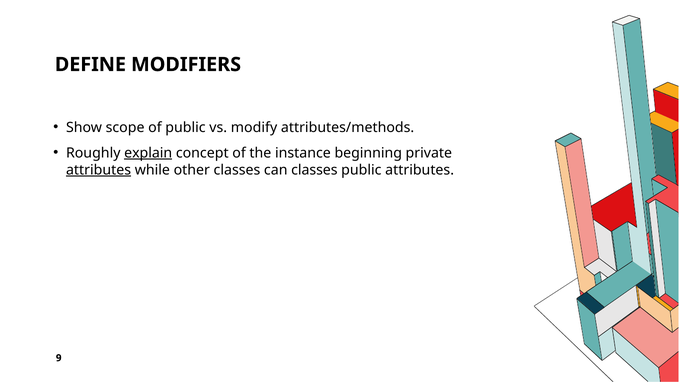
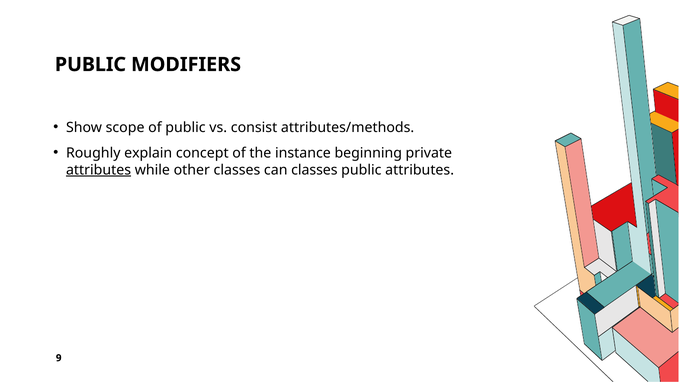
DEFINE: DEFINE -> PUBLIC (90, 65)
modify: modify -> consist (254, 127)
explain underline: present -> none (148, 153)
